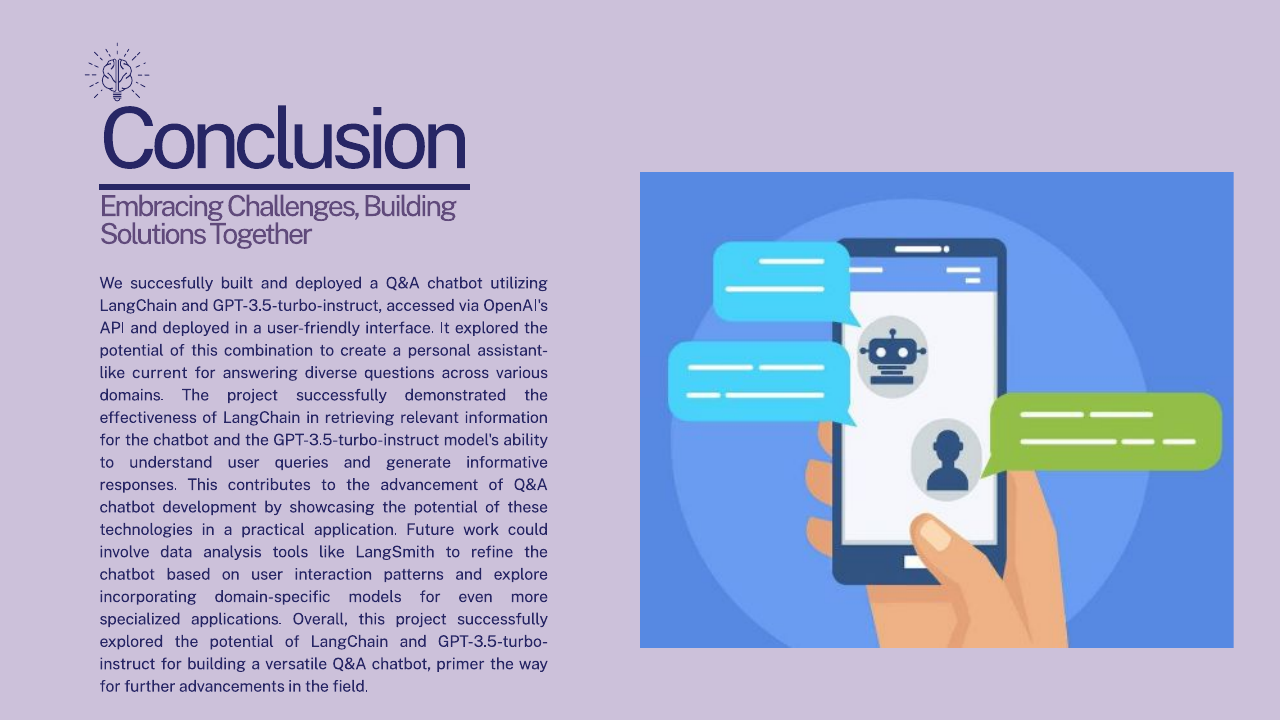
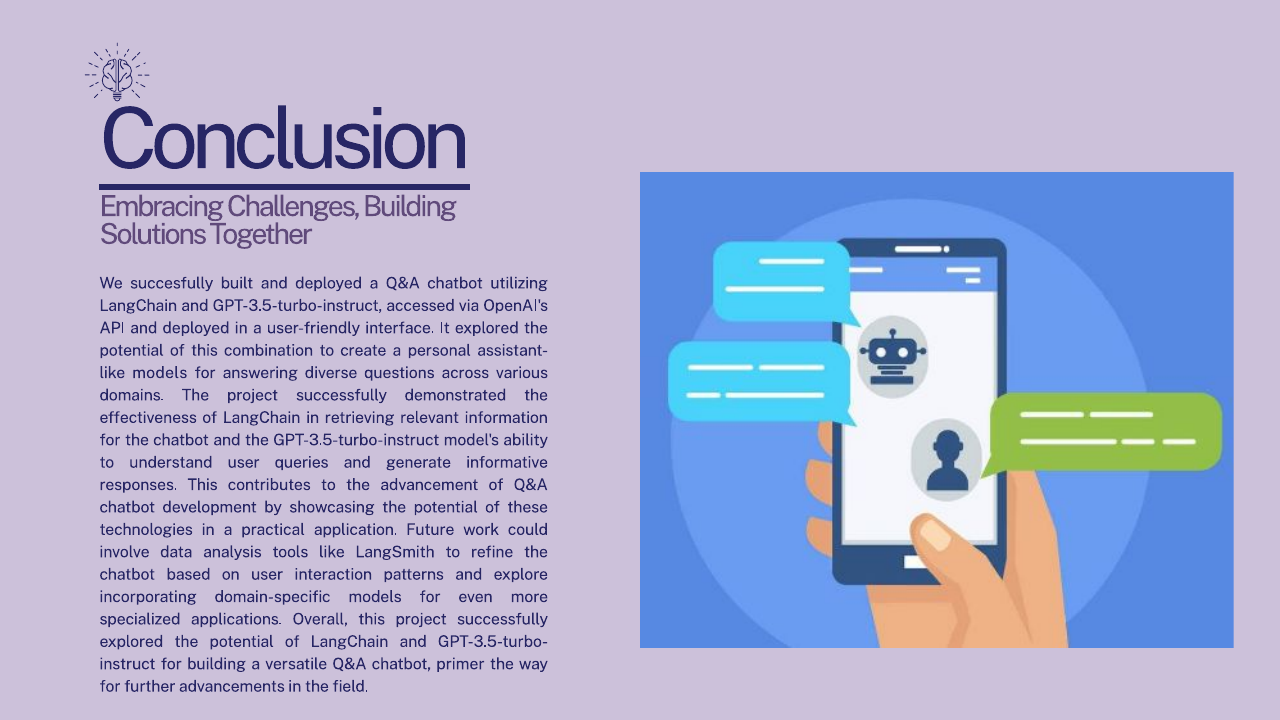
like current: current -> models (160, 373)
